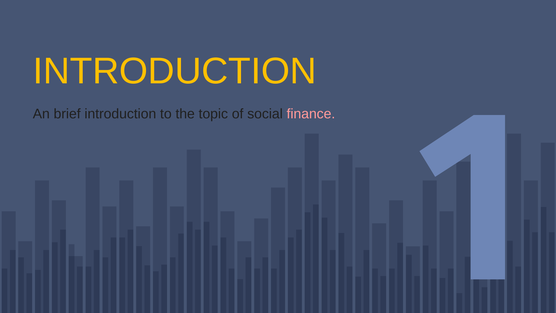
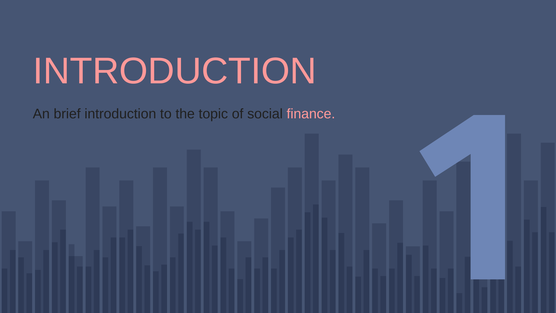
INTRODUCTION colour: yellow -> pink (175, 71)
